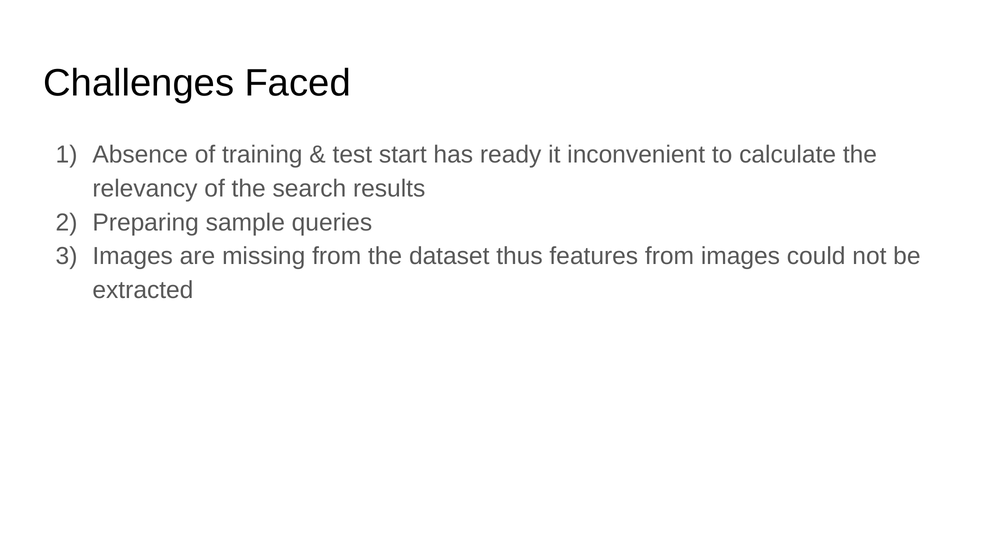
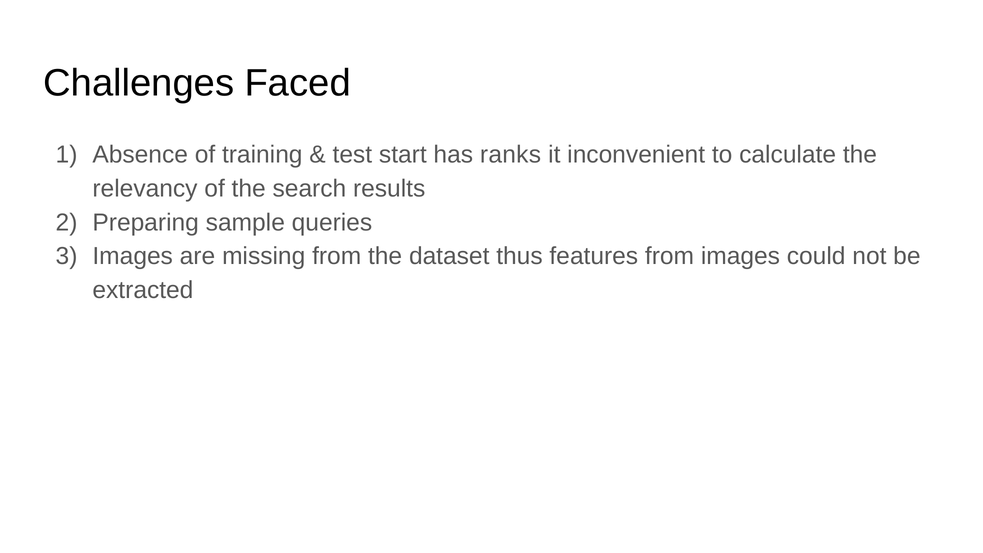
ready: ready -> ranks (511, 155)
